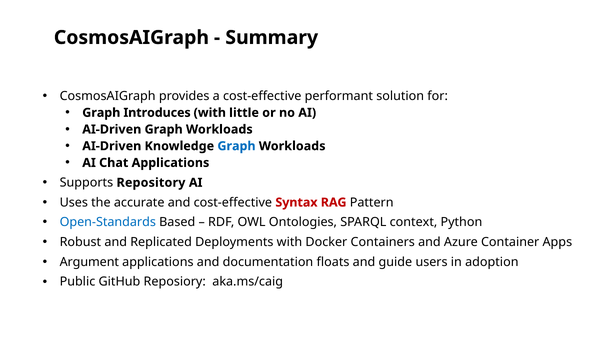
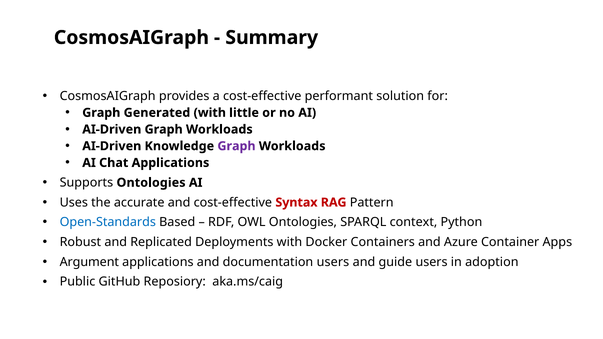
Introduces: Introduces -> Generated (157, 113)
Graph colour: blue -> purple (236, 146)
Supports Repository: Repository -> Ontologies (151, 183)
documentation floats: floats -> users (333, 262)
